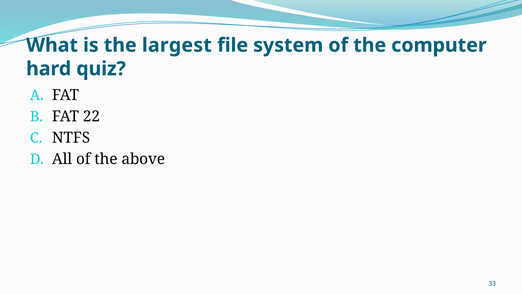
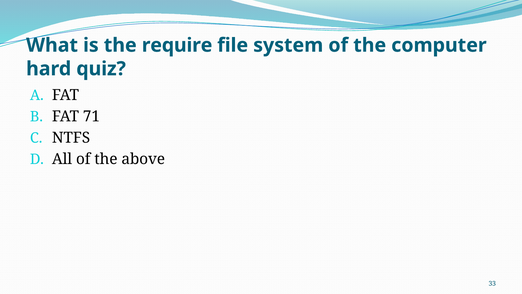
largest: largest -> require (177, 45)
22: 22 -> 71 (91, 116)
